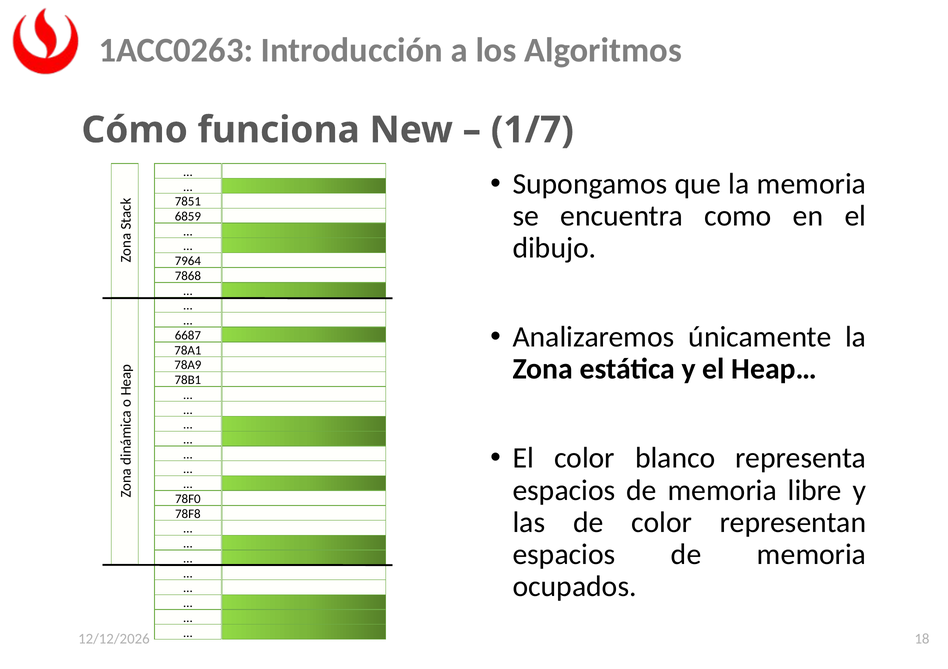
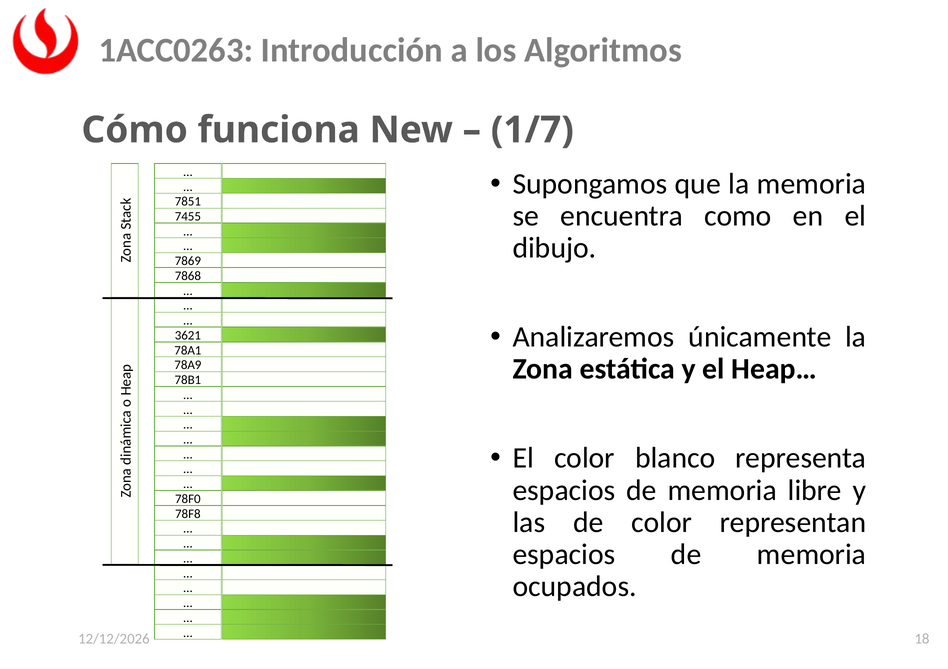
6859: 6859 -> 7455 (188, 216)
7964: 7964 -> 7869 (188, 261)
6687: 6687 -> 3621 (188, 335)
